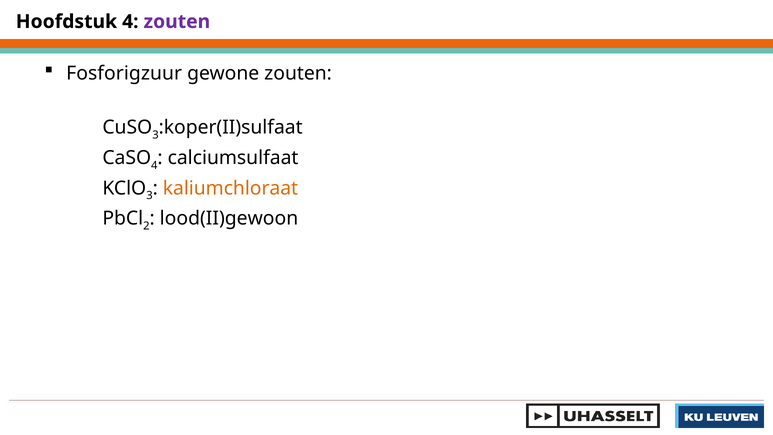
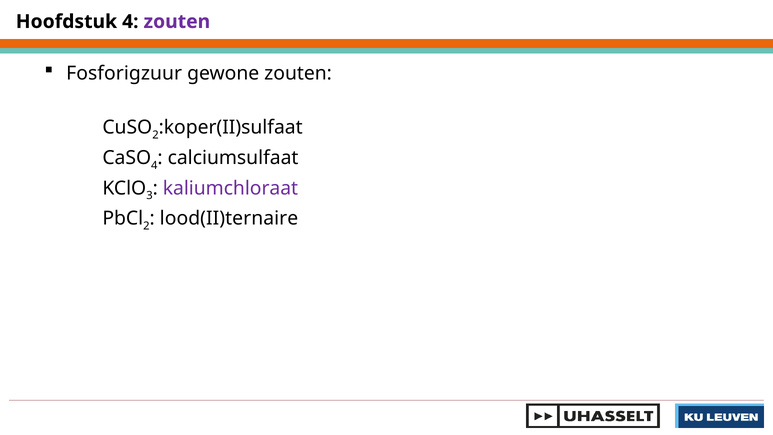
3: 3 -> 2 (155, 135)
kaliumchloraat colour: orange -> purple (230, 188)
lood(II)gewoon: lood(II)gewoon -> lood(II)ternaire (229, 218)
